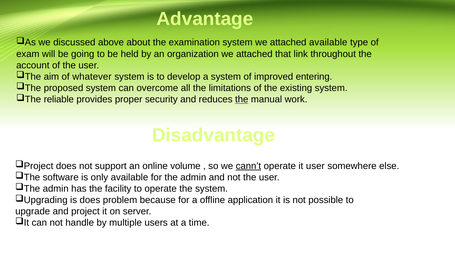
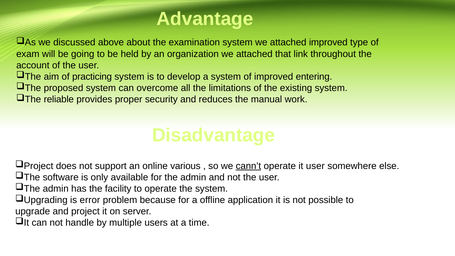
attached available: available -> improved (328, 42)
whatever: whatever -> practicing (92, 77)
the underline: present -> none (242, 99)
volume: volume -> various (185, 166)
is does: does -> error (90, 200)
